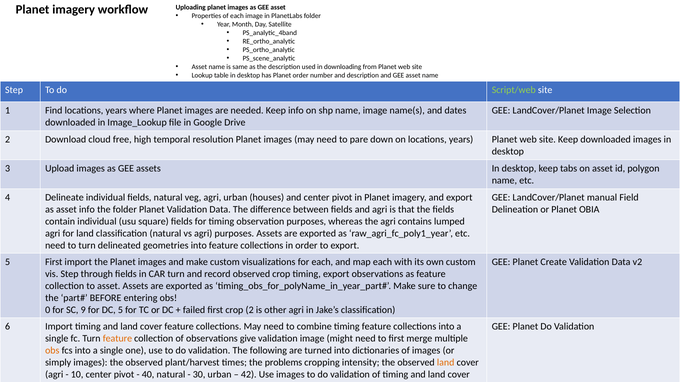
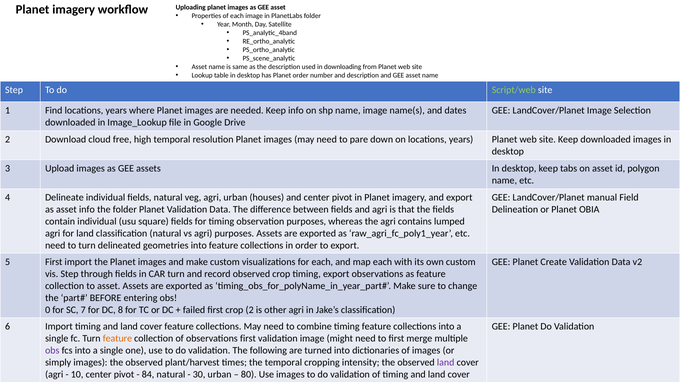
9: 9 -> 7 (83, 310)
DC 5: 5 -> 8 (120, 310)
observations give: give -> first (248, 339)
obs colour: orange -> purple (52, 351)
the problems: problems -> temporal (283, 363)
land colour: orange -> purple (446, 363)
40: 40 -> 84 (148, 375)
42: 42 -> 80 (249, 375)
